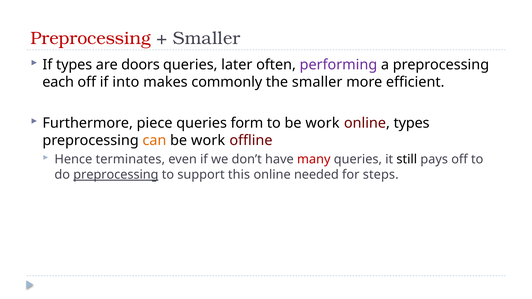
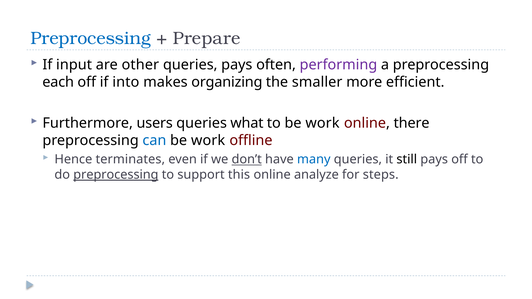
Preprocessing colour: red -> blue (91, 38)
Smaller: Smaller -> Prepare (207, 38)
If types: types -> input (74, 65)
doors: doors -> other (140, 65)
queries later: later -> pays (237, 65)
commonly: commonly -> organizing (227, 82)
piece: piece -> users (155, 123)
form: form -> what (247, 123)
online types: types -> there (412, 123)
can colour: orange -> blue (154, 141)
don’t underline: none -> present (247, 160)
many colour: red -> blue (314, 160)
needed: needed -> analyze (316, 175)
